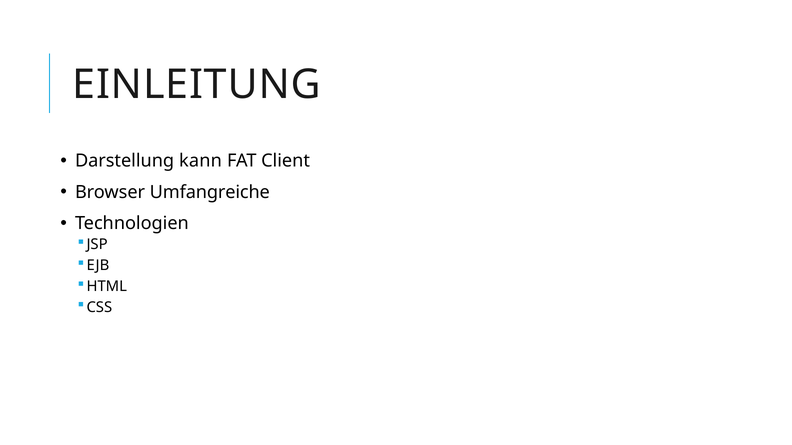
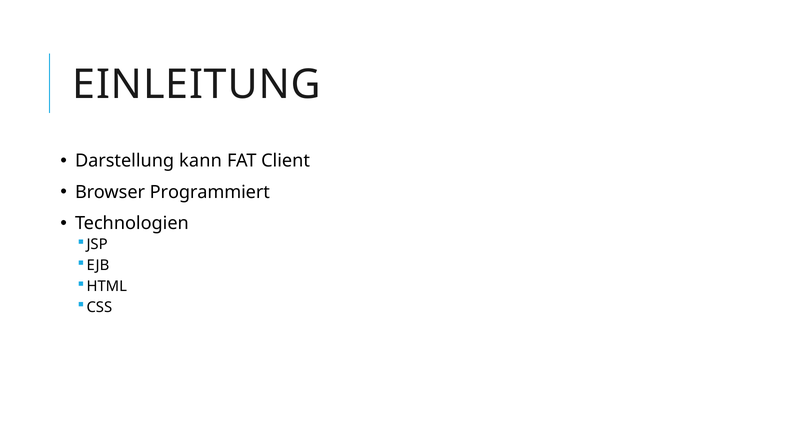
Umfangreiche: Umfangreiche -> Programmiert (210, 192)
